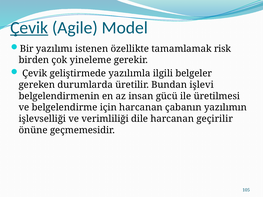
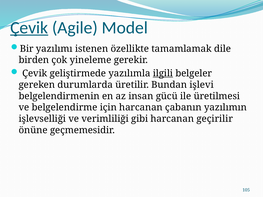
risk: risk -> dile (223, 49)
ilgili underline: none -> present (163, 73)
dile: dile -> gibi (140, 119)
